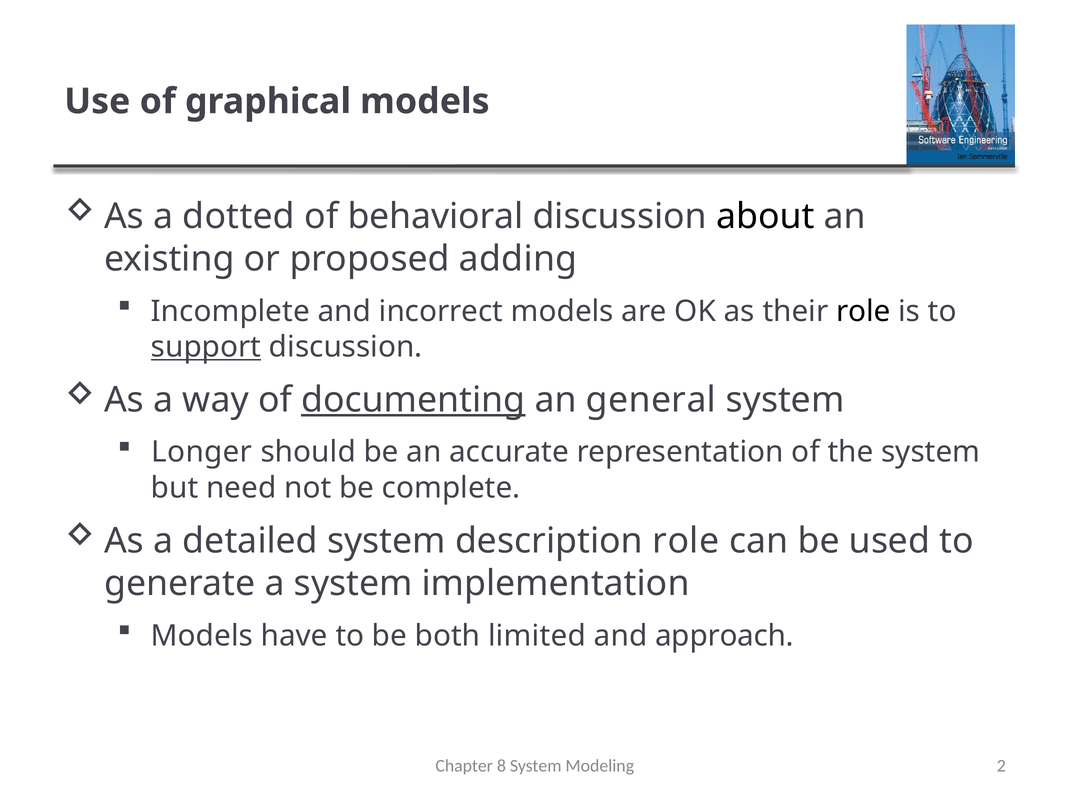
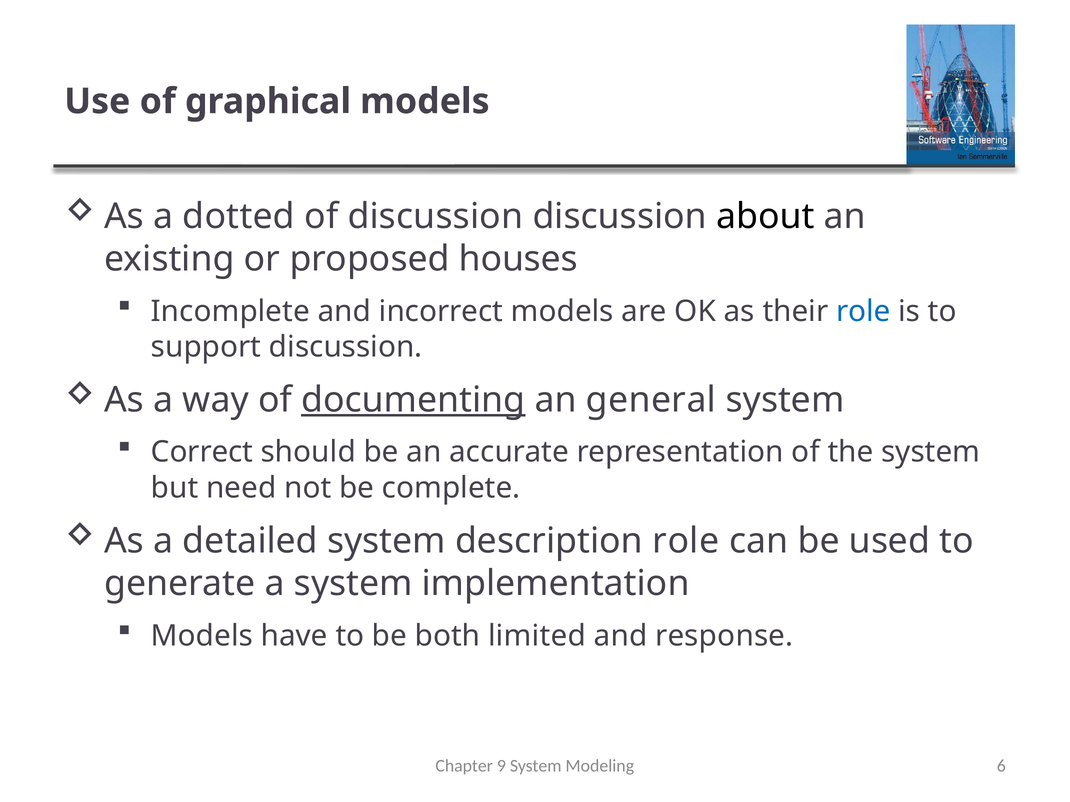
of behavioral: behavioral -> discussion (435, 216)
adding: adding -> houses (518, 259)
role colour: black -> blue (863, 311)
support underline: present -> none (206, 347)
Longer: Longer -> Correct (202, 452)
approach: approach -> response (724, 636)
8: 8 -> 9 (501, 766)
2: 2 -> 6 (1001, 766)
